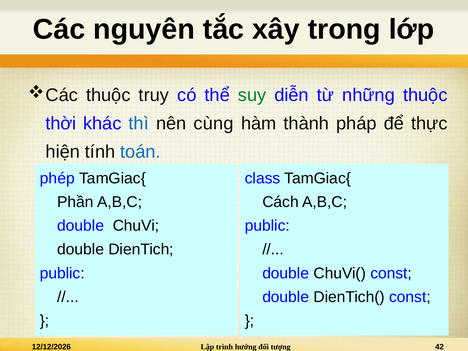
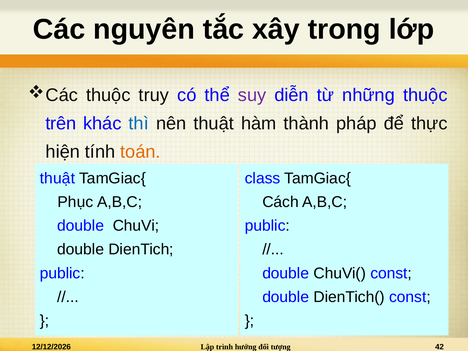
suy colour: green -> purple (252, 95)
thời: thời -> trên (61, 123)
nên cùng: cùng -> thuật (214, 123)
toán colour: blue -> orange (140, 152)
phép: phép -> thuật (57, 178)
Phần: Phần -> Phục (75, 202)
